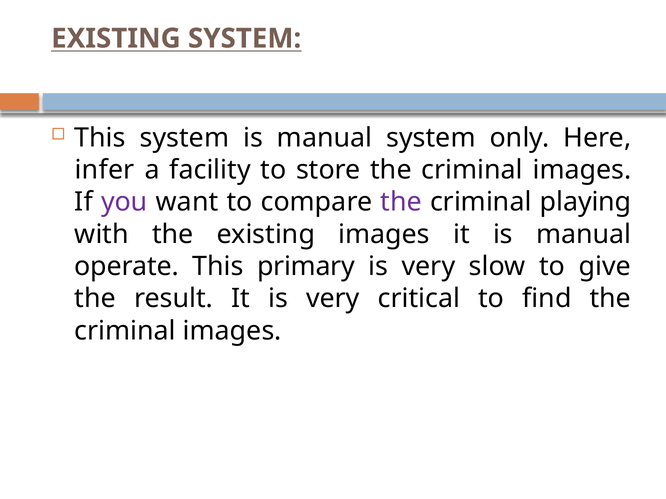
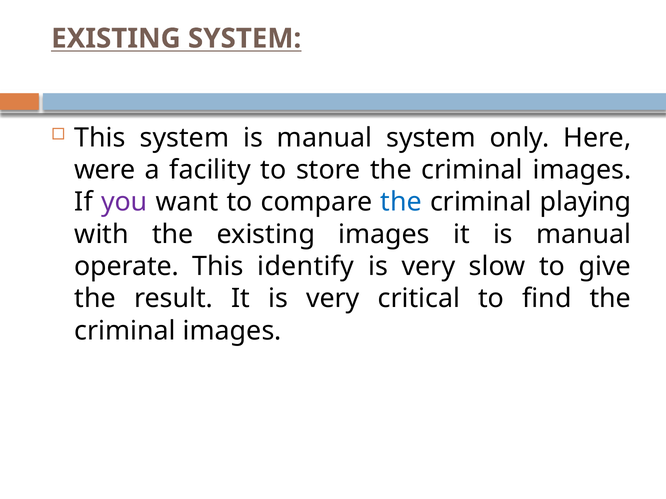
infer: infer -> were (105, 170)
the colour: purple -> blue (401, 202)
primary: primary -> identify (306, 267)
